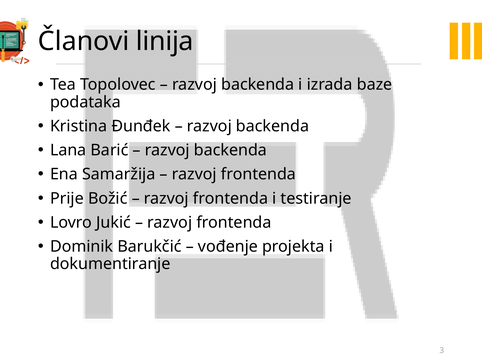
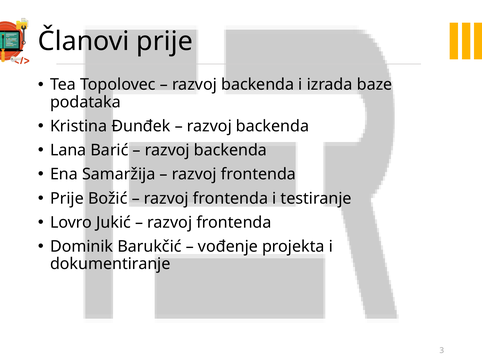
Članovi linija: linija -> prije (165, 41)
